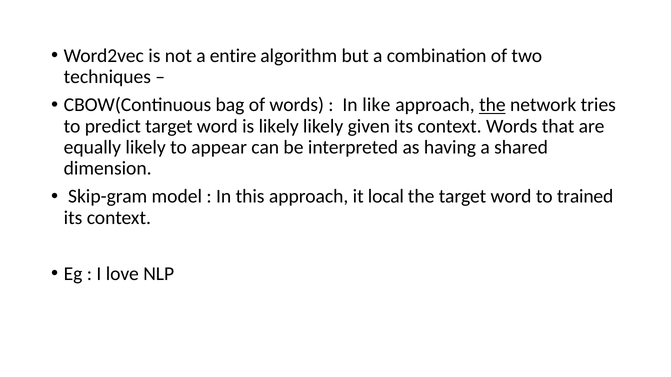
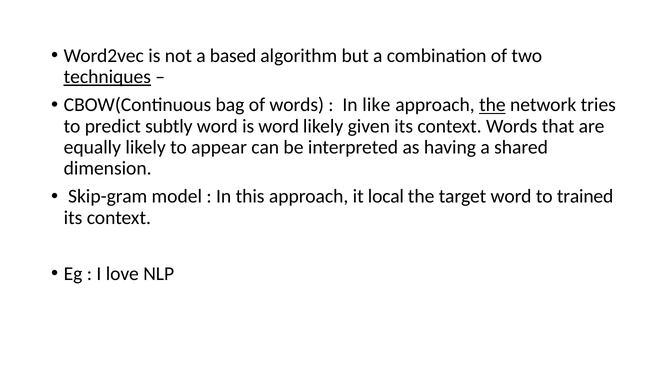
entire: entire -> based (233, 56)
techniques underline: none -> present (107, 77)
predict target: target -> subtly (169, 126)
is likely: likely -> word (279, 126)
